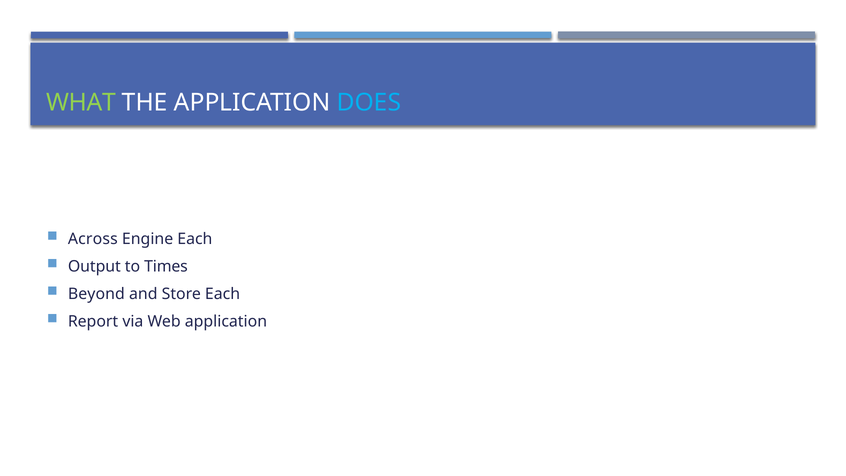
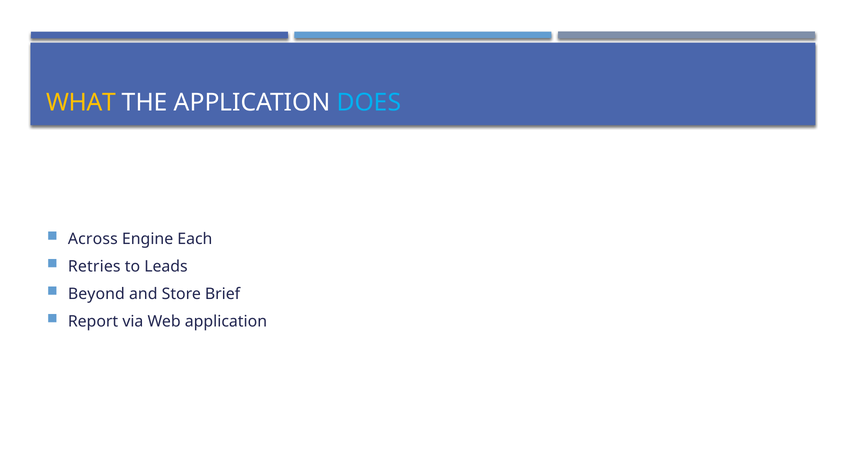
WHAT colour: light green -> yellow (81, 103)
Output: Output -> Retries (94, 266)
Times: Times -> Leads (166, 266)
Store Each: Each -> Brief (223, 294)
